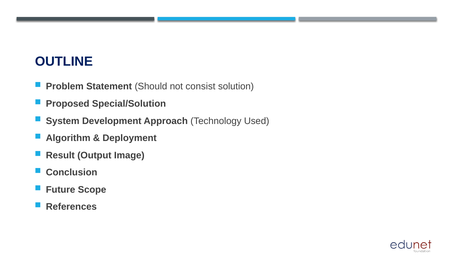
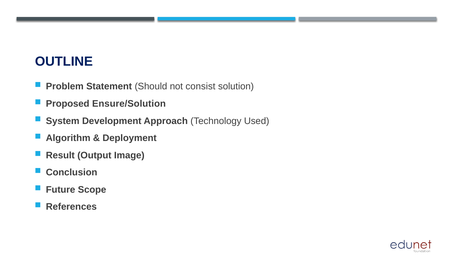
Special/Solution: Special/Solution -> Ensure/Solution (129, 104)
